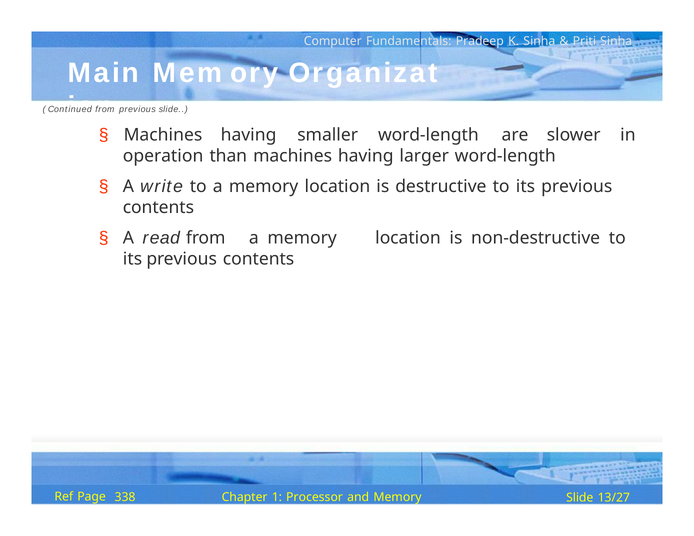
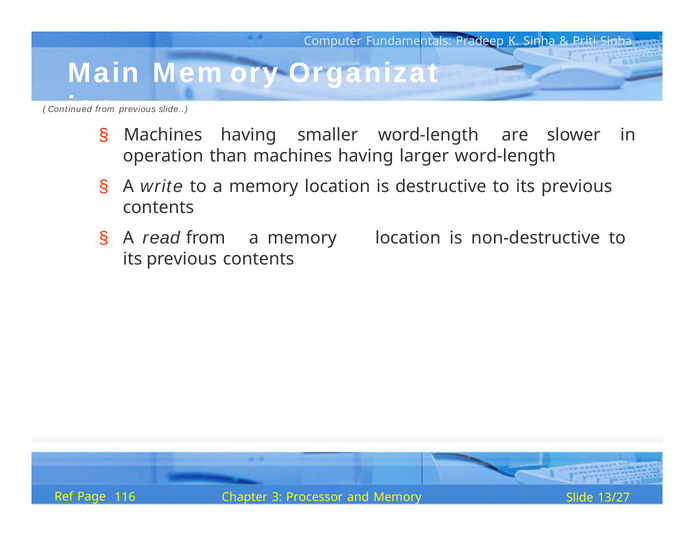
338: 338 -> 116 (125, 498)
1: 1 -> 3 (277, 497)
